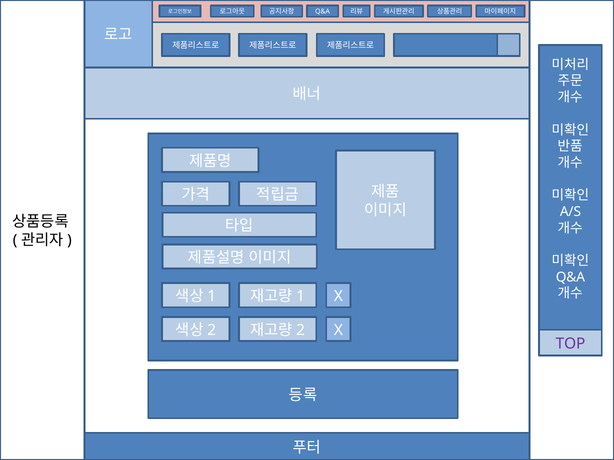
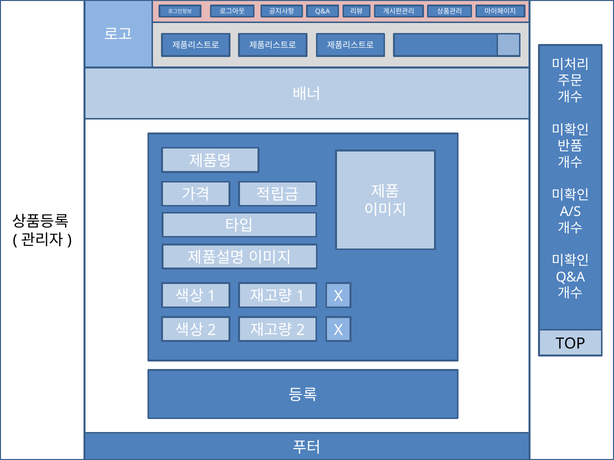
TOP colour: purple -> black (571, 344)
